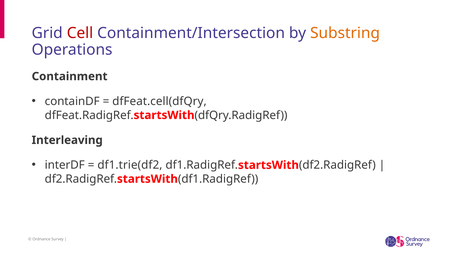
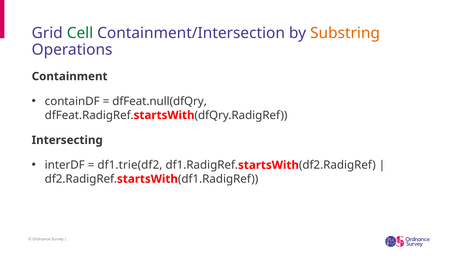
Cell colour: red -> green (80, 33)
dfFeat.cell(dfQry: dfFeat.cell(dfQry -> dfFeat.null(dfQry (160, 102)
Interleaving: Interleaving -> Intersecting (67, 140)
